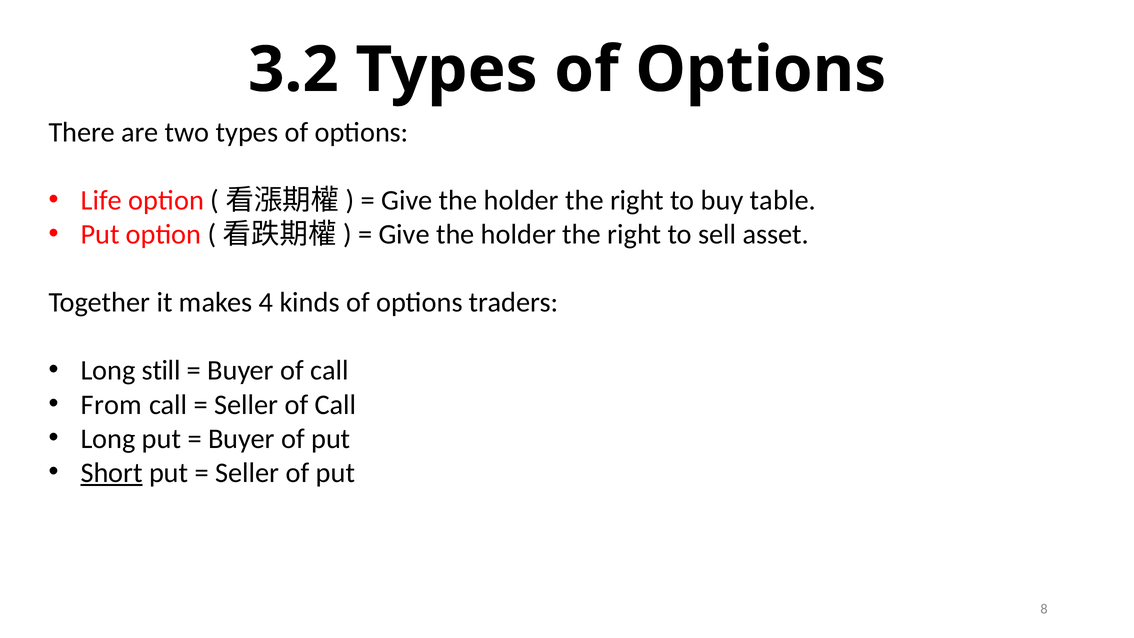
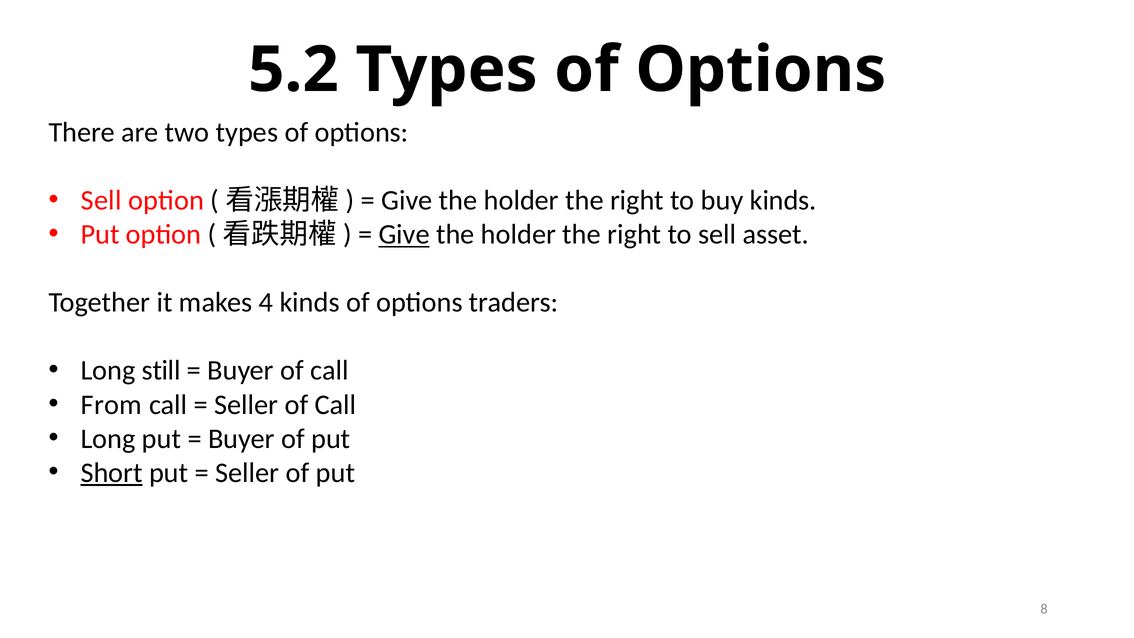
3.2: 3.2 -> 5.2 (293, 70)
Life: Life -> Sell (101, 200)
buy table: table -> kinds (783, 200)
Give underline: none -> present (404, 234)
